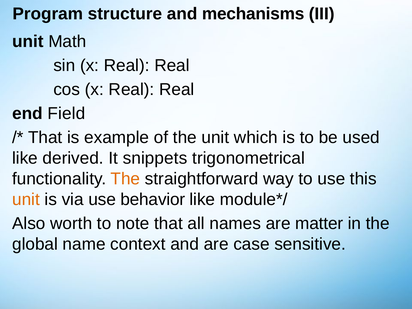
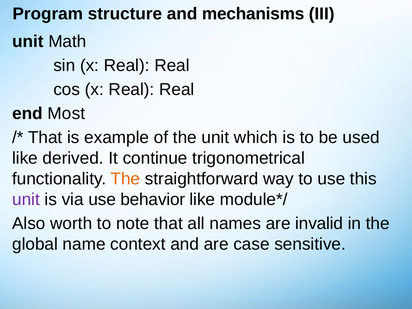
Field: Field -> Most (66, 114)
snippets: snippets -> continue (155, 158)
unit colour: orange -> purple (26, 199)
matter: matter -> invalid (319, 223)
